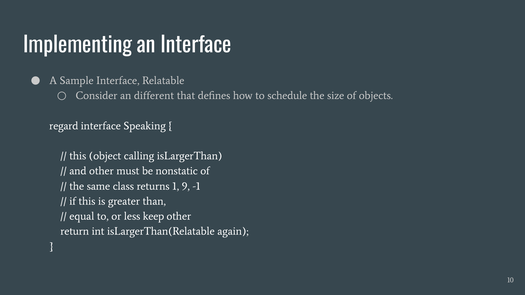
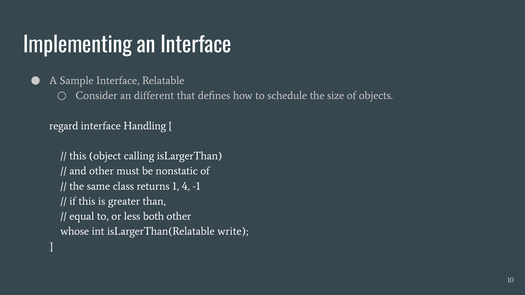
Speaking: Speaking -> Handling (145, 126)
9: 9 -> 4 (186, 186)
keep: keep -> both (154, 216)
return: return -> whose (75, 232)
again: again -> write (233, 232)
